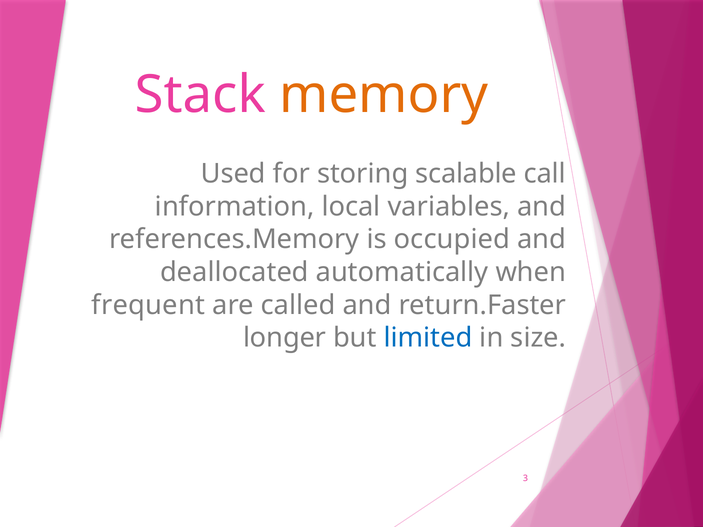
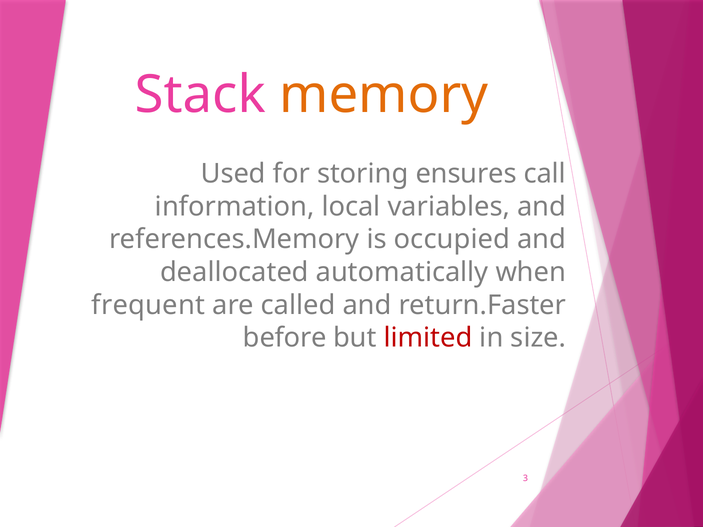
scalable: scalable -> ensures (466, 174)
longer: longer -> before (285, 338)
limited colour: blue -> red (428, 338)
